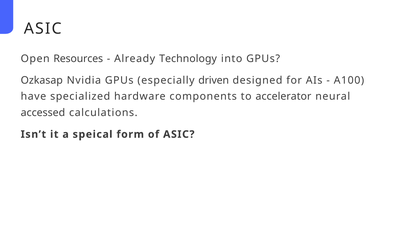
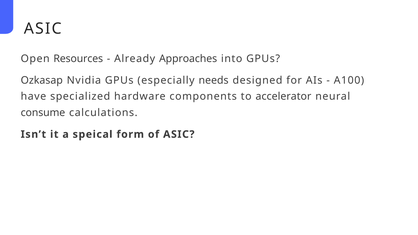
Technology: Technology -> Approaches (188, 59)
driven: driven -> needs (214, 80)
accessed: accessed -> consume (43, 113)
